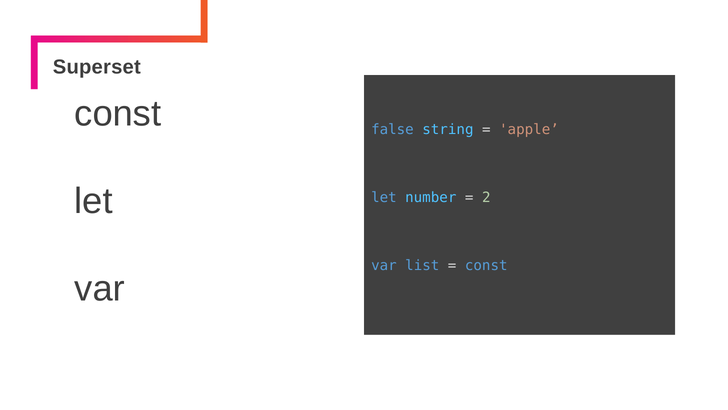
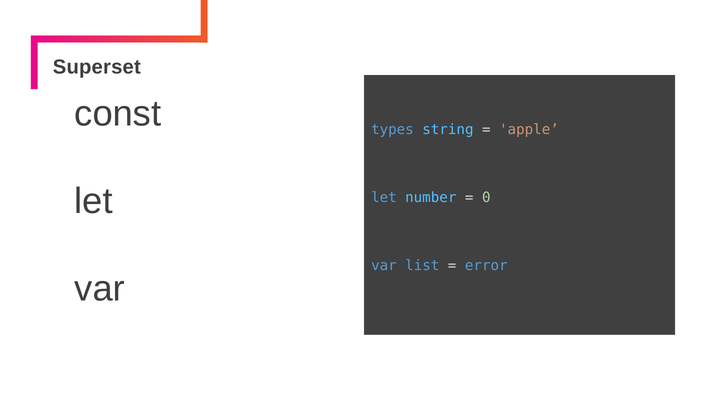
false: false -> types (392, 129)
2: 2 -> 0 (486, 197)
const: const -> error (486, 265)
